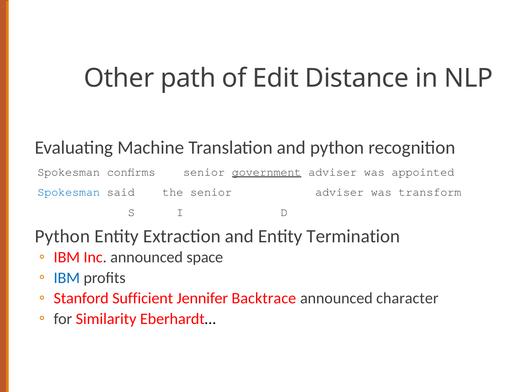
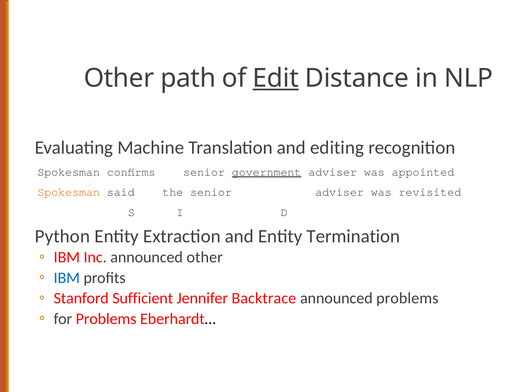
Edit underline: none -> present (276, 78)
and python: python -> editing (337, 148)
Spokesman colour: blue -> orange (69, 192)
transform: transform -> revisited (430, 192)
announced space: space -> other (205, 257)
announced character: character -> problems (407, 298)
for Similarity: Similarity -> Problems (106, 319)
